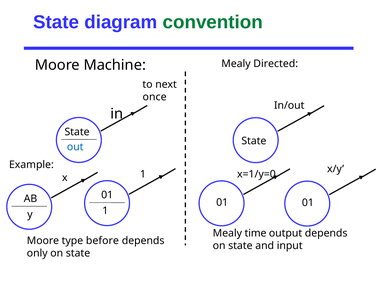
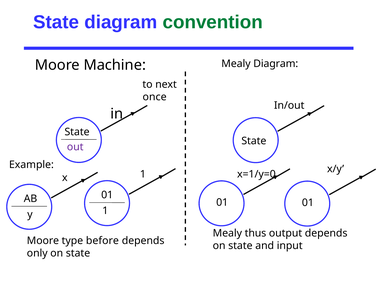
Mealy Directed: Directed -> Diagram (276, 64)
out colour: blue -> purple (75, 147)
time: time -> thus (255, 233)
